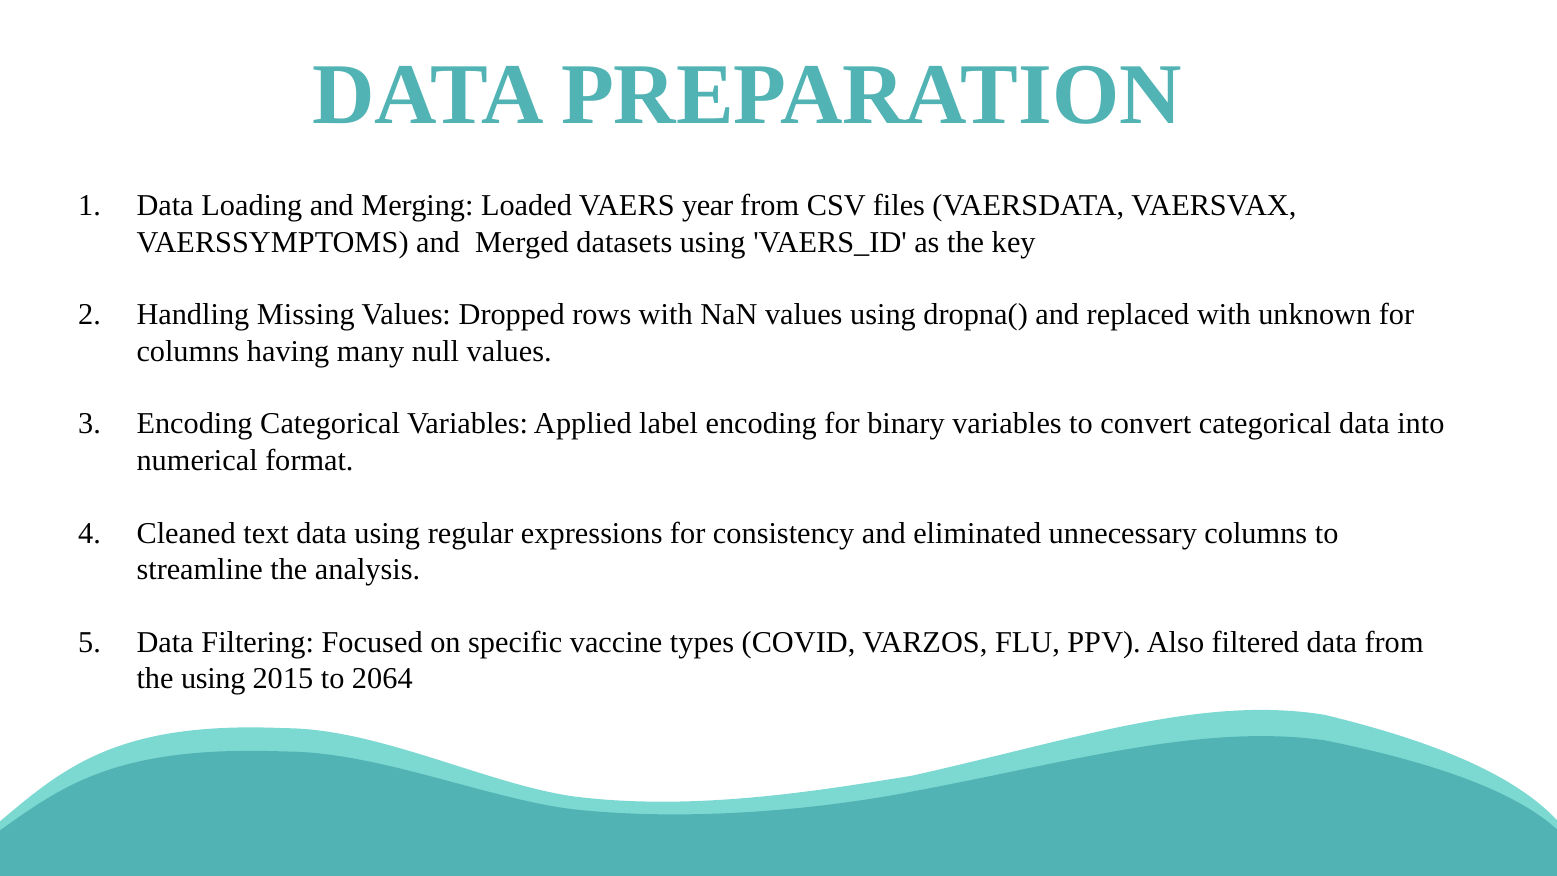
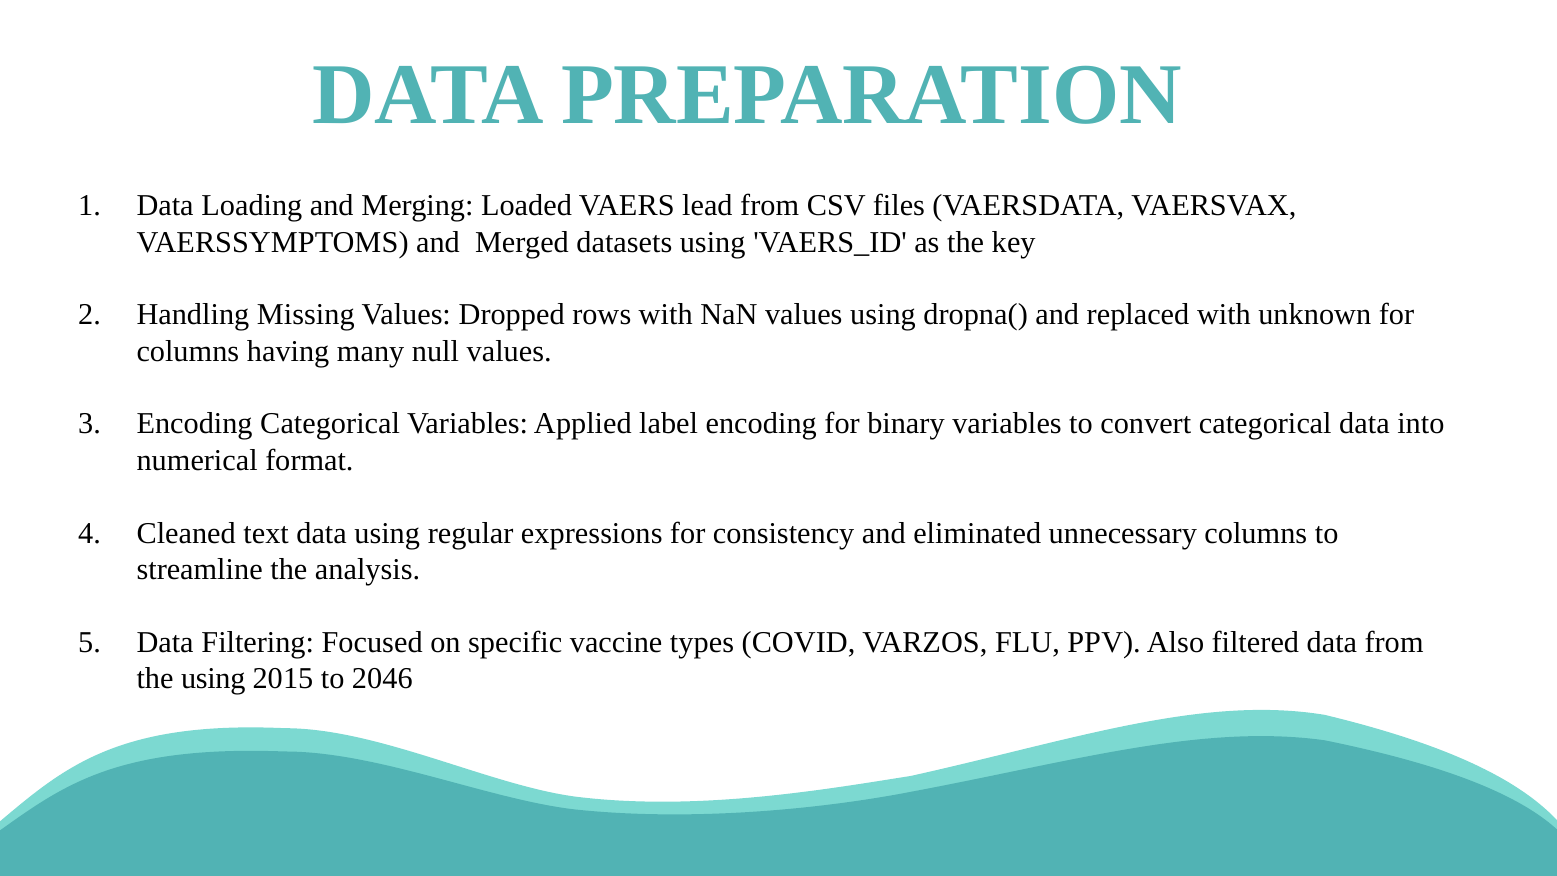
year: year -> lead (707, 206)
2064: 2064 -> 2046 (382, 678)
